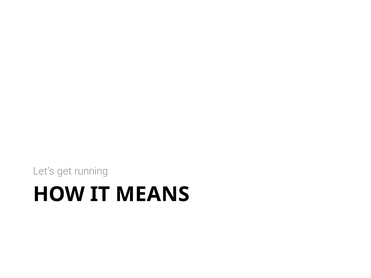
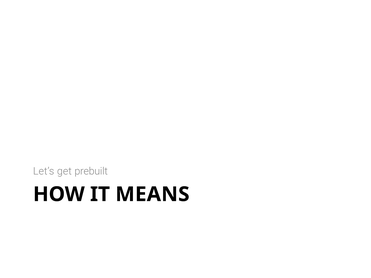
running: running -> prebuilt (91, 171)
